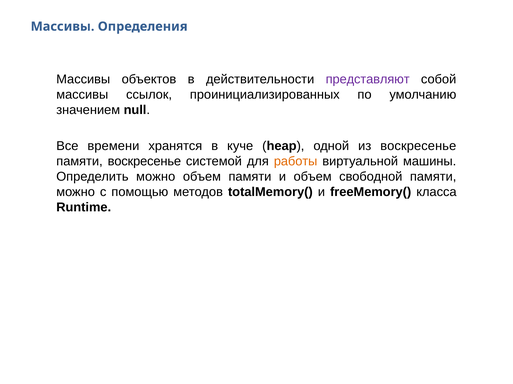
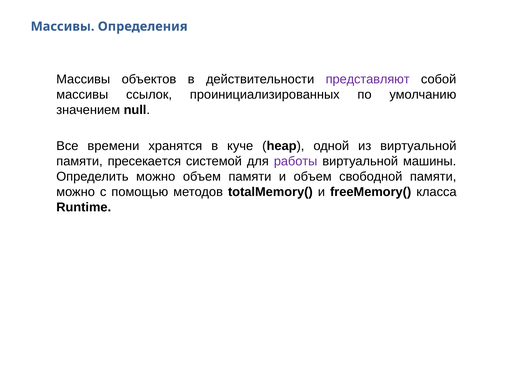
из воскресенье: воскресенье -> виртуальной (418, 146)
памяти воскресенье: воскресенье -> пресекается (144, 162)
работы colour: orange -> purple (296, 162)
